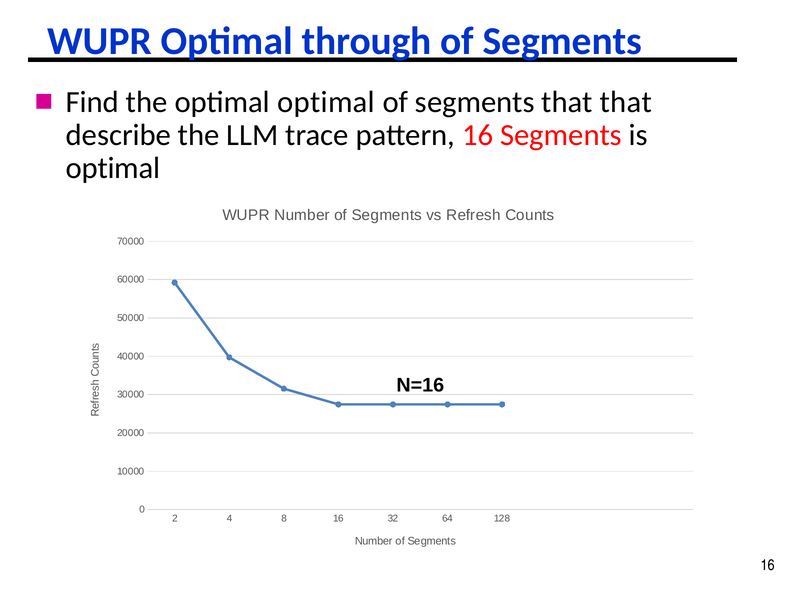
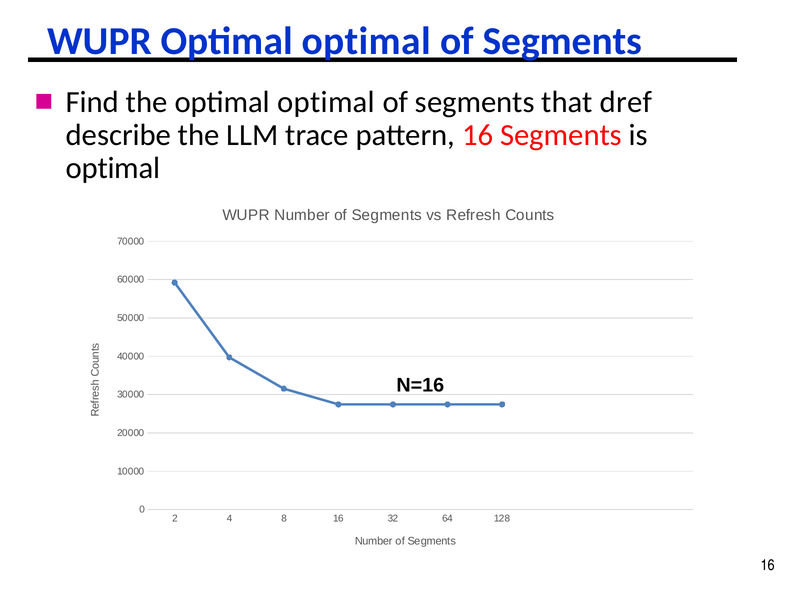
WUPR Optimal through: through -> optimal (366, 41)
that that: that -> dref (626, 102)
